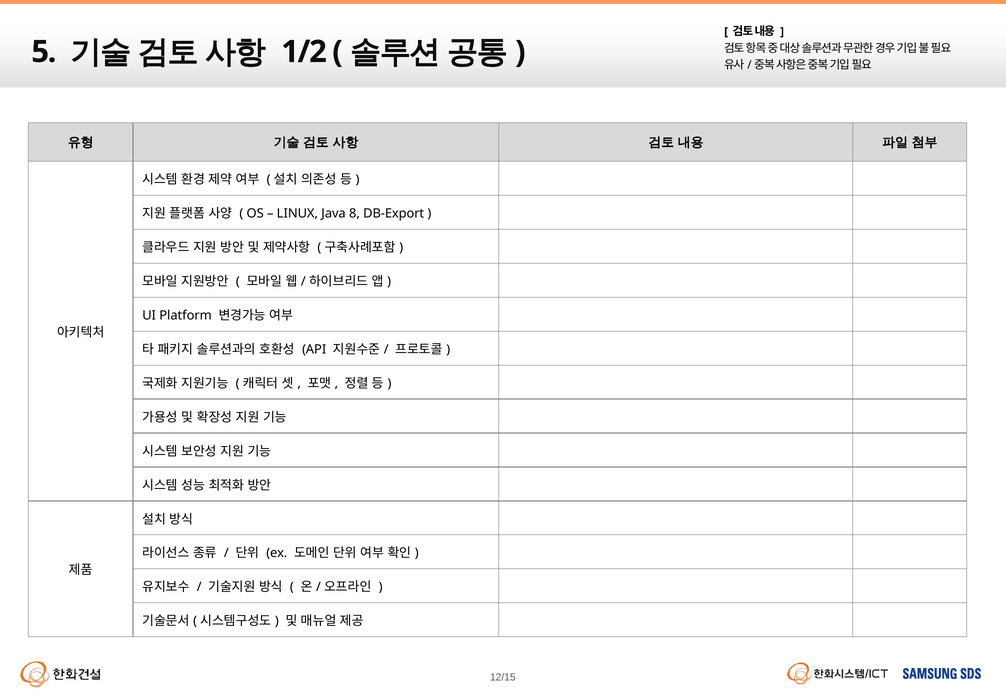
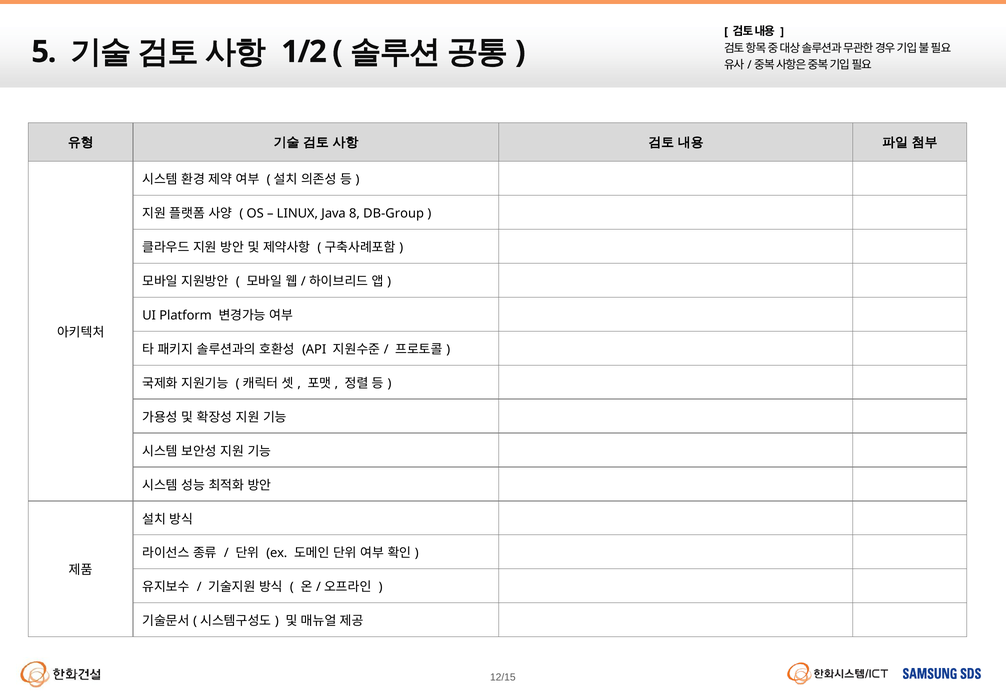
DB-Export: DB-Export -> DB-Group (394, 214)
